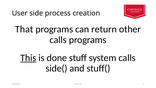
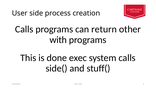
That: That -> Calls (24, 29)
calls: calls -> with (58, 40)
This underline: present -> none (28, 58)
stuff: stuff -> exec (78, 58)
